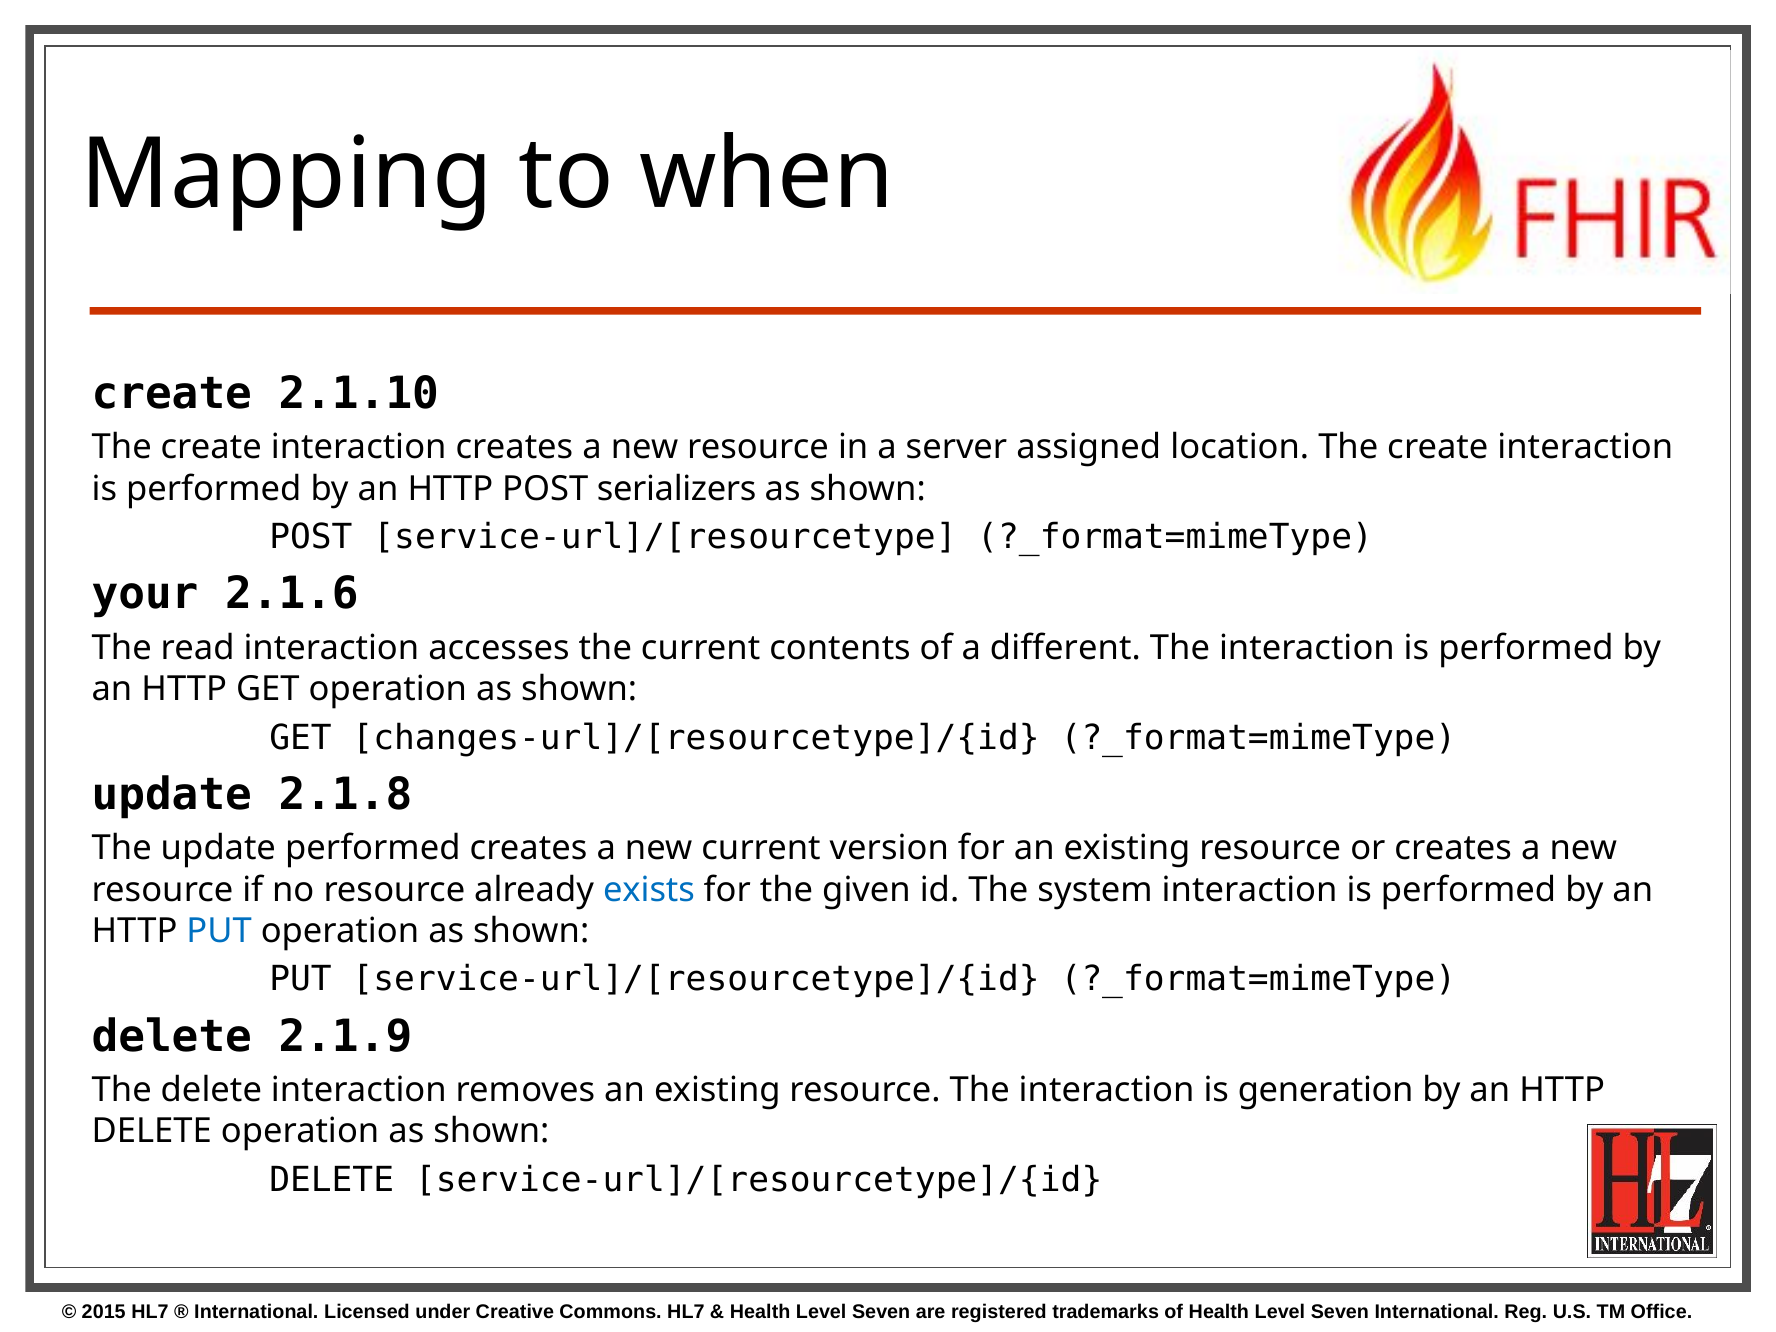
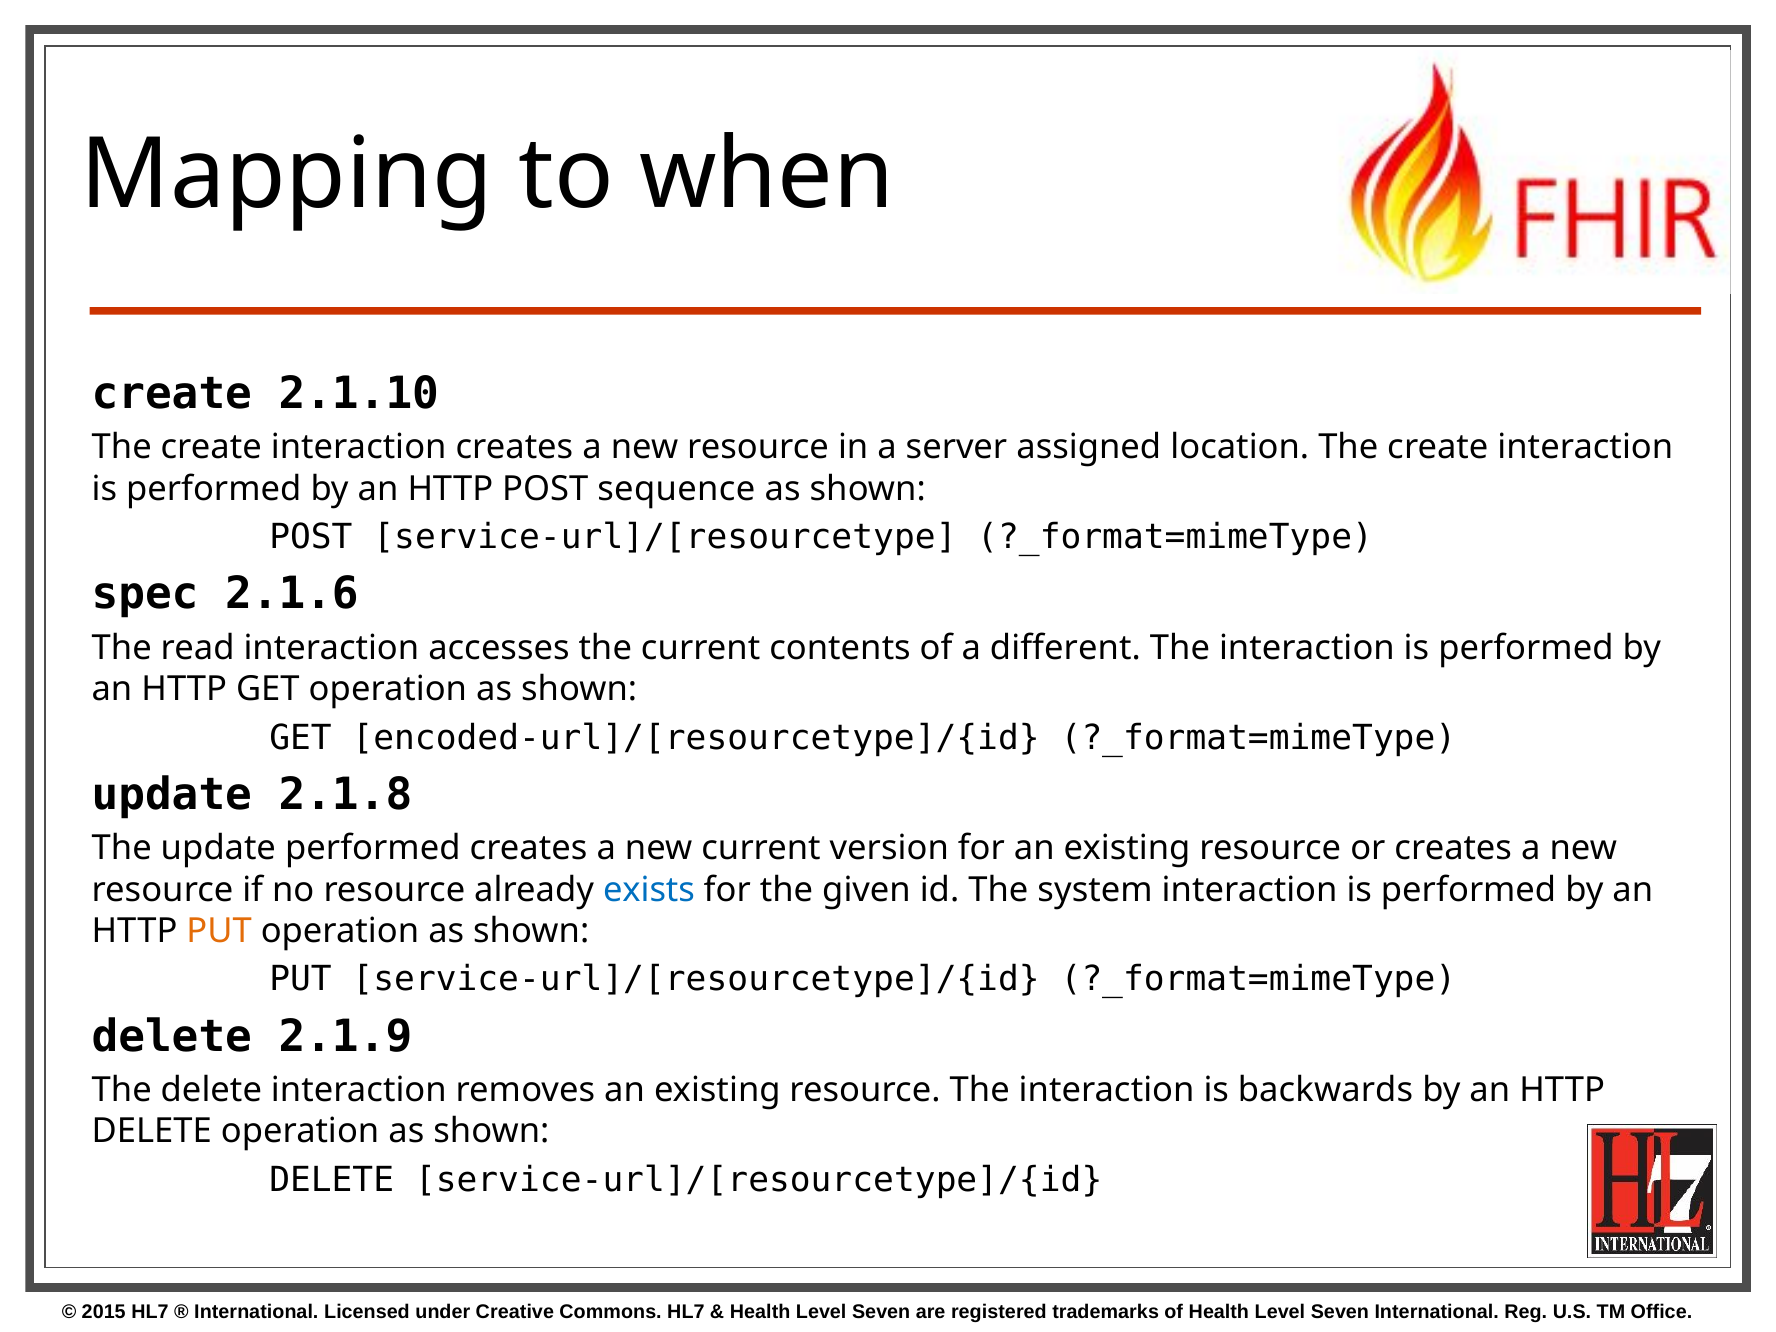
serializers: serializers -> sequence (676, 489)
your: your -> spec (145, 594)
changes-url]/[resourcetype]/{id: changes-url]/[resourcetype]/{id -> encoded-url]/[resourcetype]/{id (696, 738)
PUT colour: blue -> orange (219, 931)
generation: generation -> backwards (1325, 1090)
